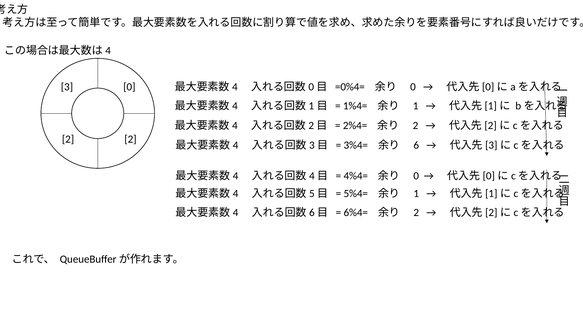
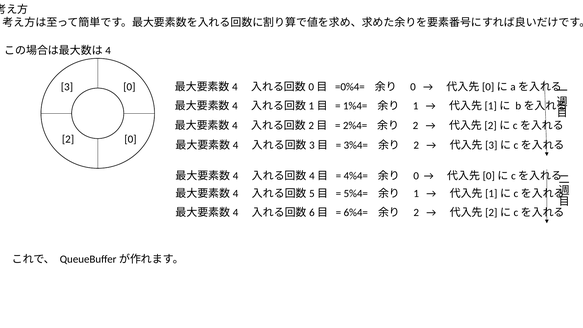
2: 2 -> 0 (130, 139)
6: 6 -> 2 (416, 145)
